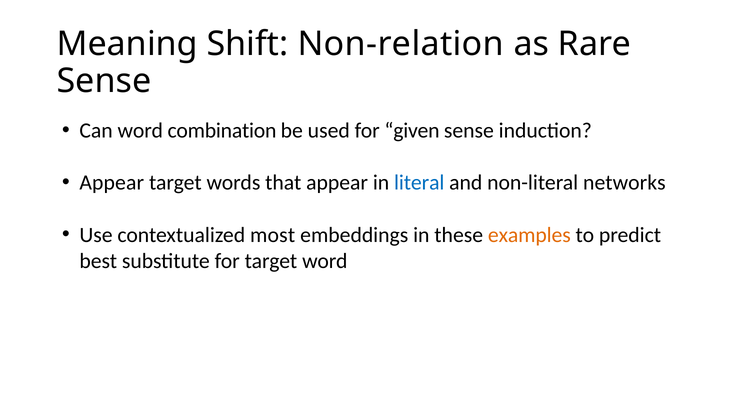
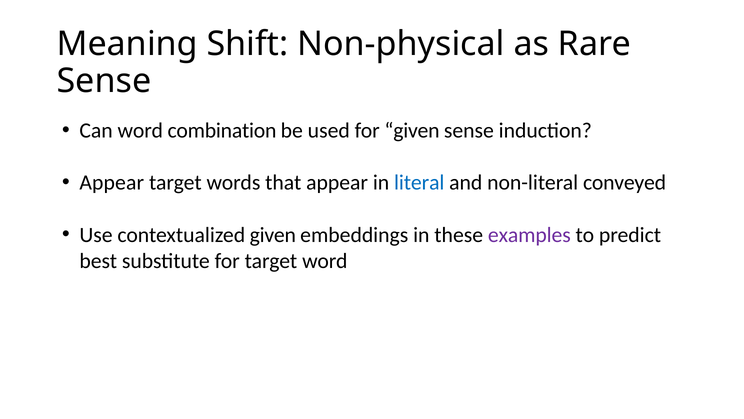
Non-relation: Non-relation -> Non-physical (401, 44)
networks: networks -> conveyed (625, 182)
contextualized most: most -> given (273, 235)
examples colour: orange -> purple (529, 235)
